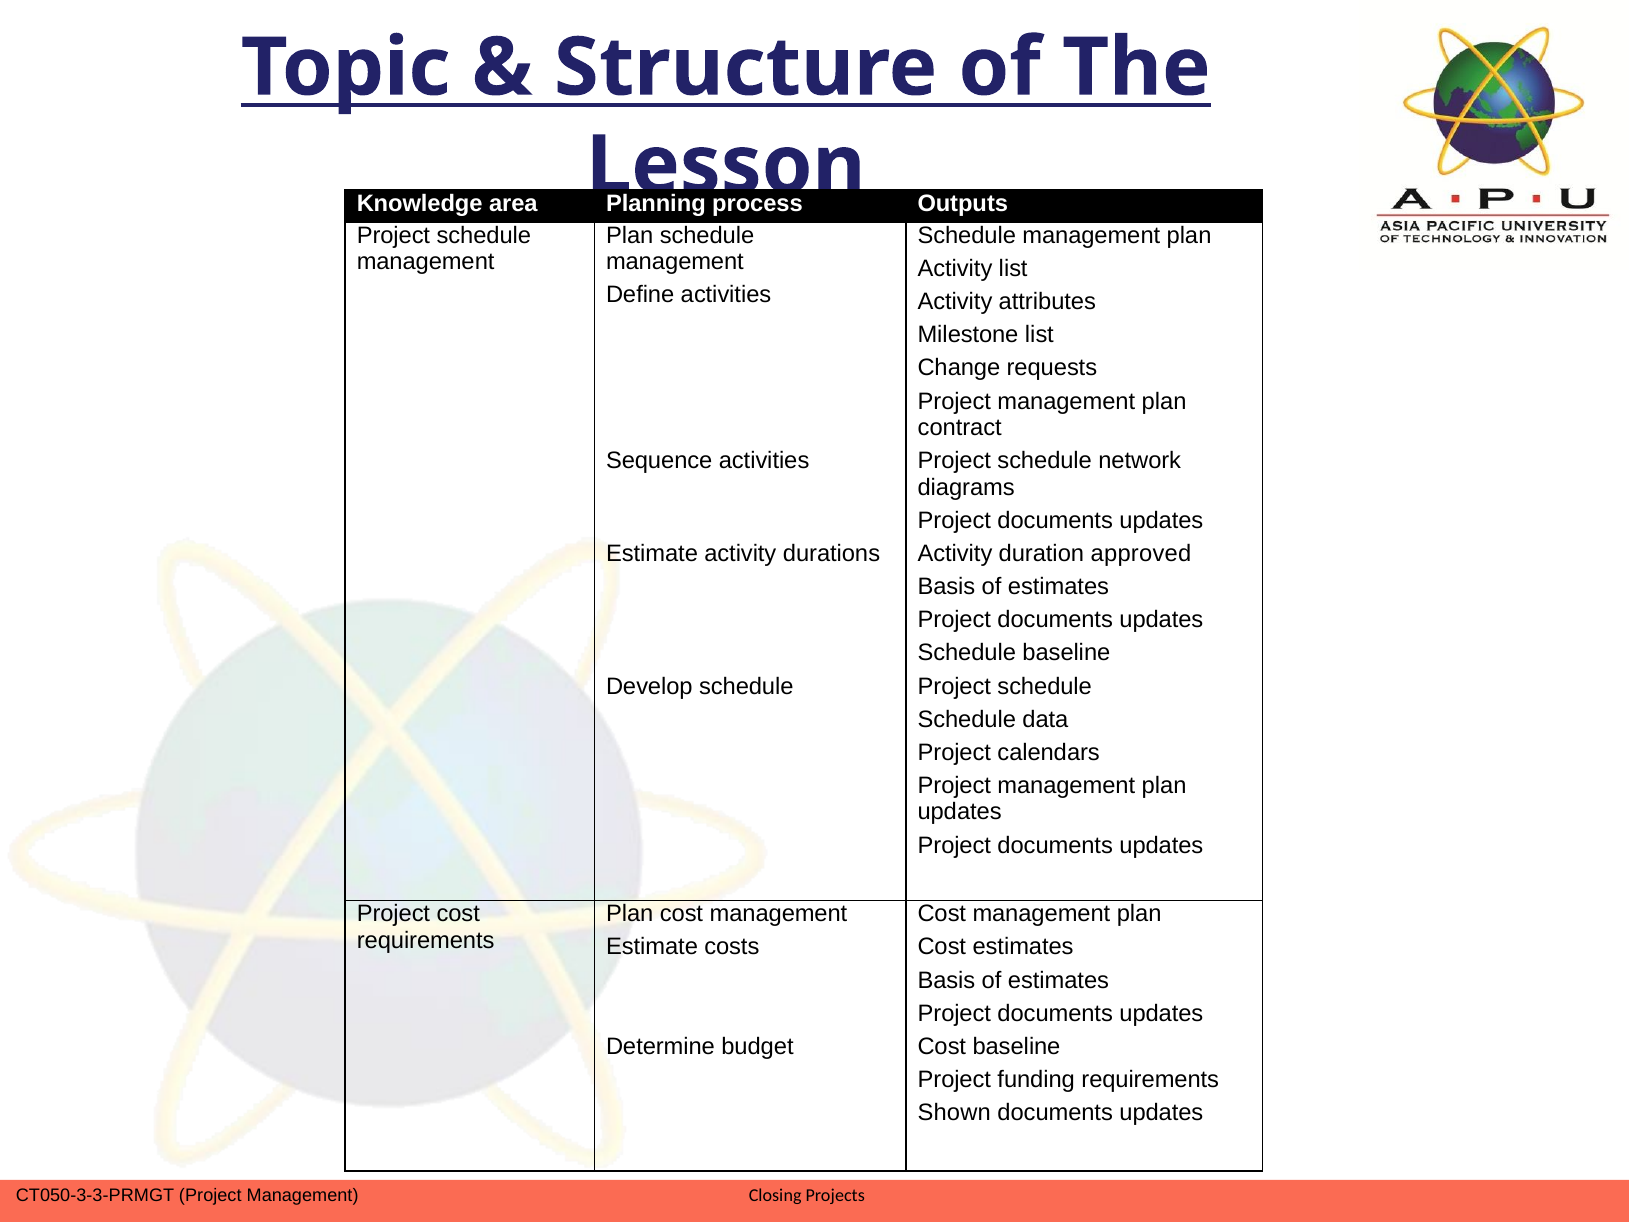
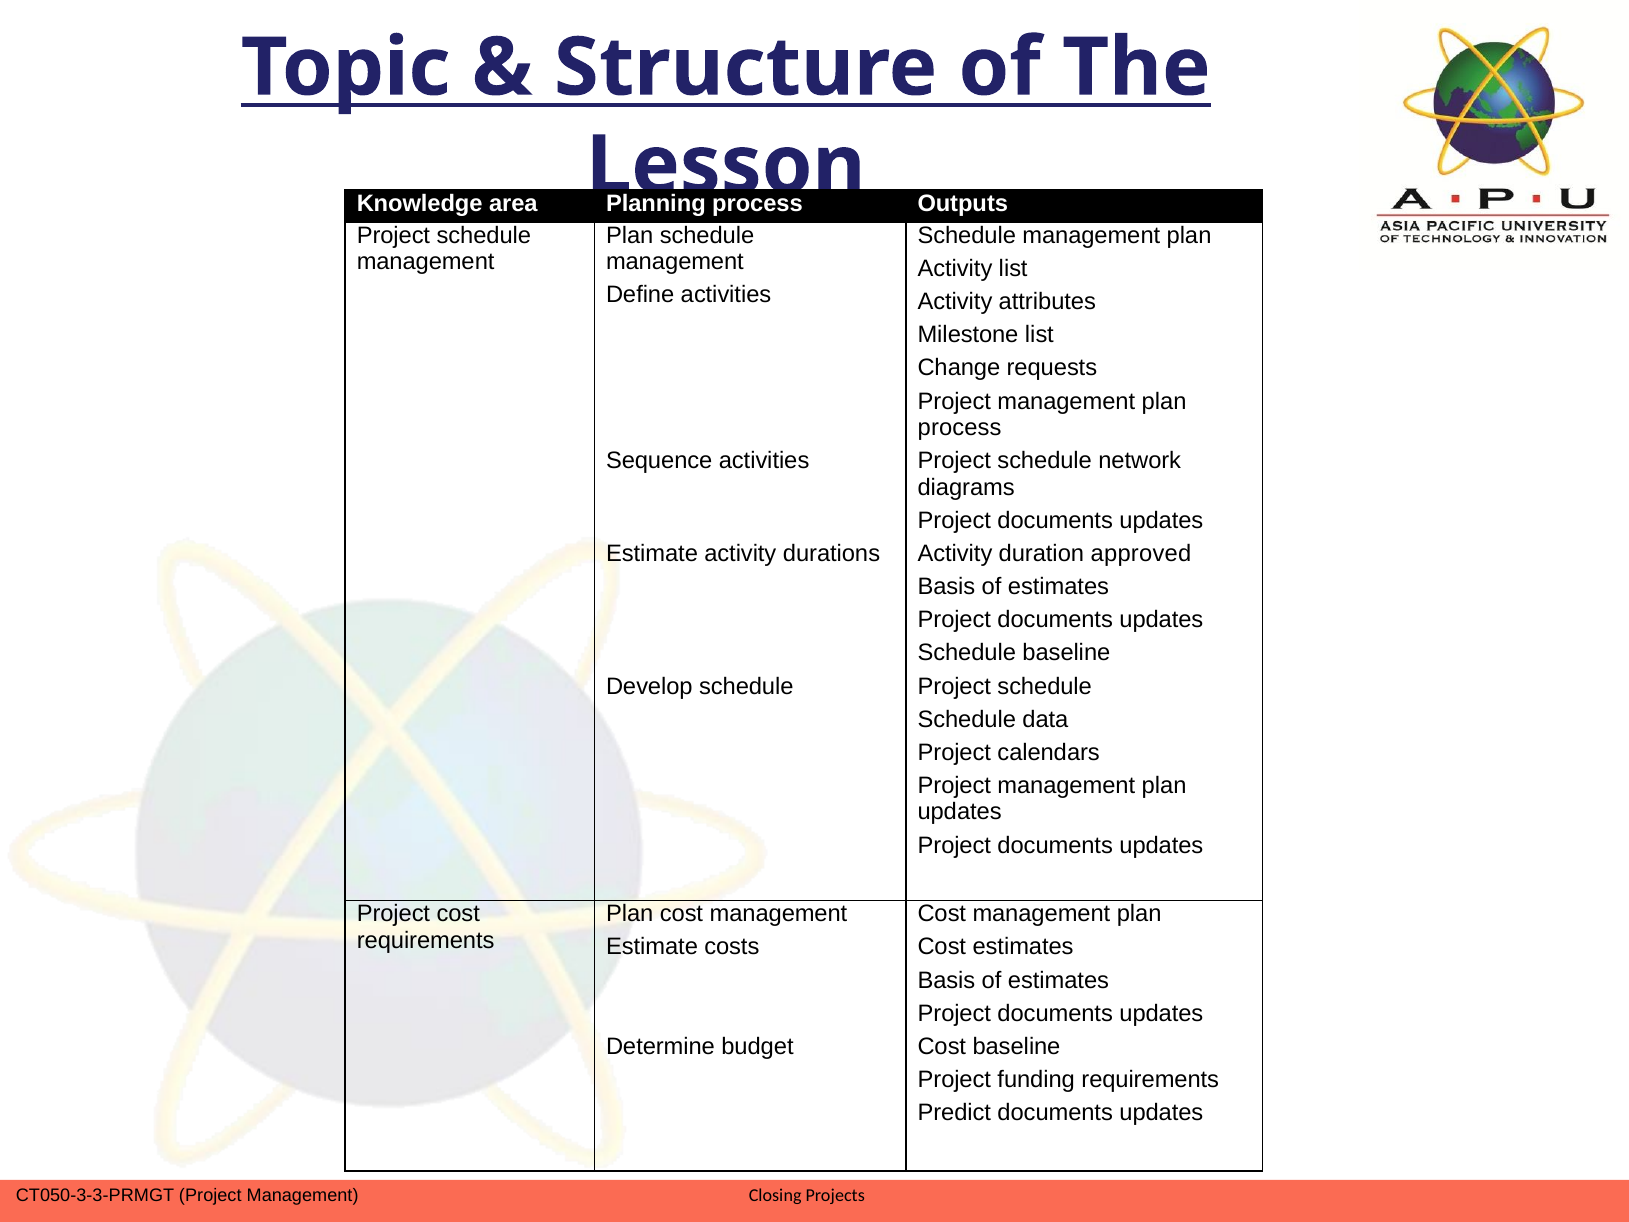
contract: contract -> process (960, 428)
Shown: Shown -> Predict (954, 1113)
